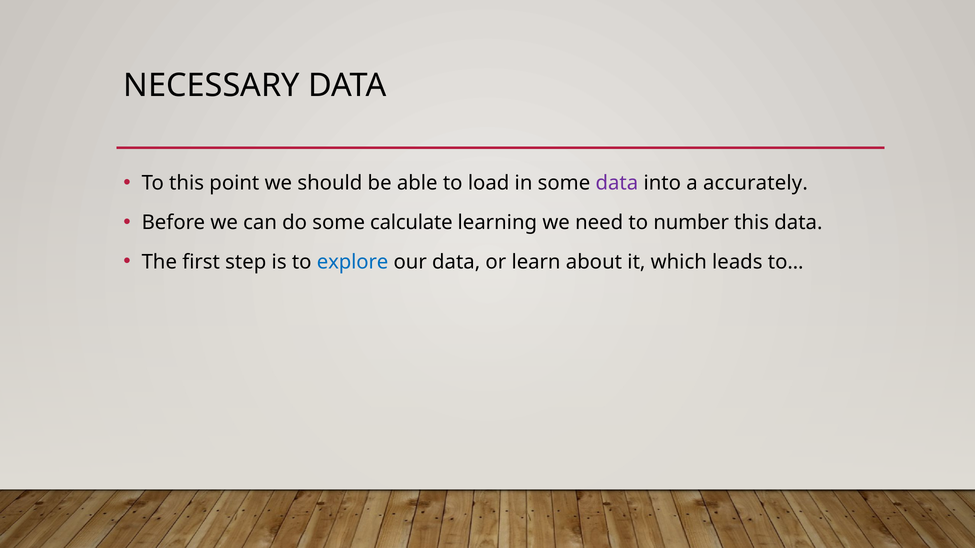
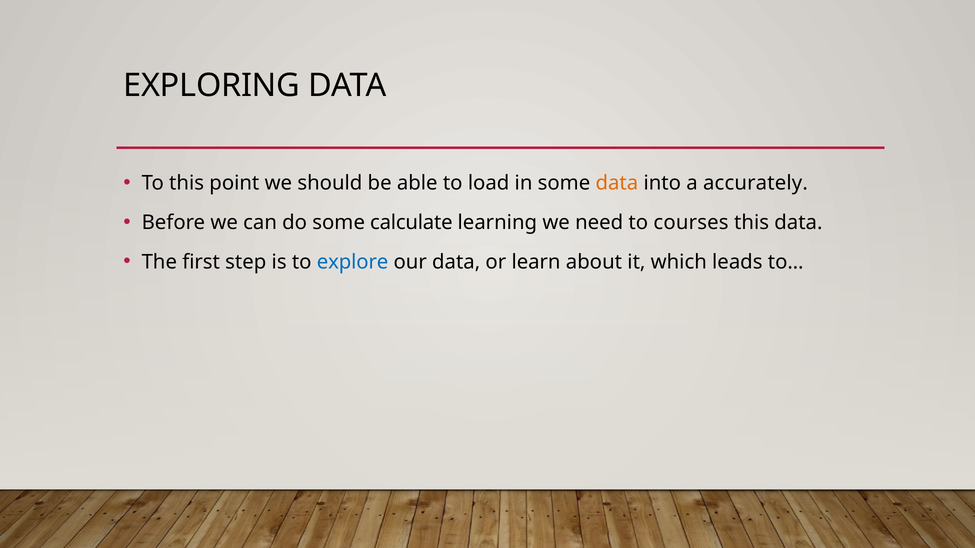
NECESSARY: NECESSARY -> EXPLORING (212, 85)
data colour: purple -> orange (617, 183)
number: number -> courses (691, 223)
